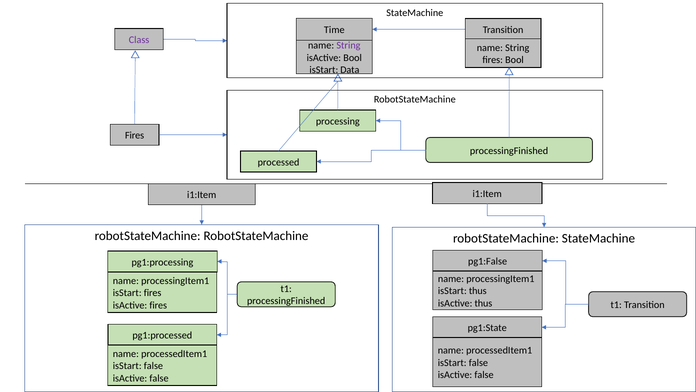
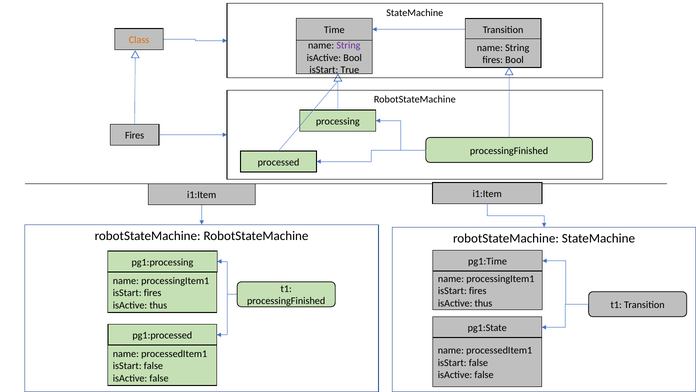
Class colour: purple -> orange (139, 40)
Data: Data -> True (350, 70)
pg1:False: pg1:False -> pg1:Time (488, 261)
thus: thus -> fires (478, 291)
fires: fires -> thus (158, 305)
